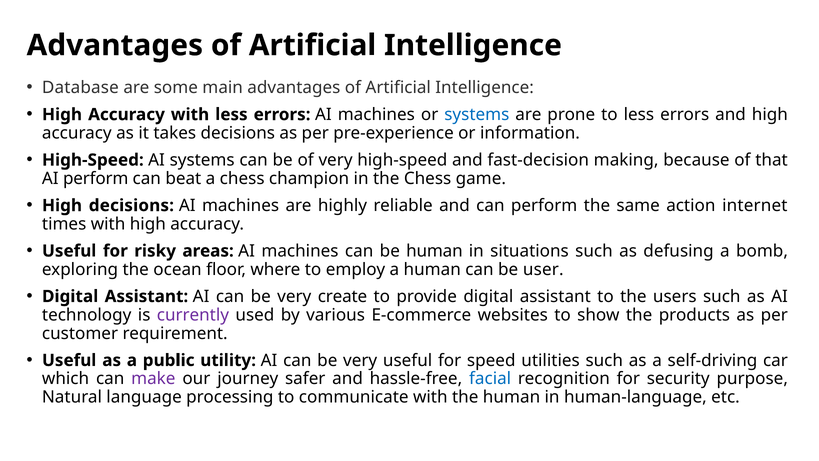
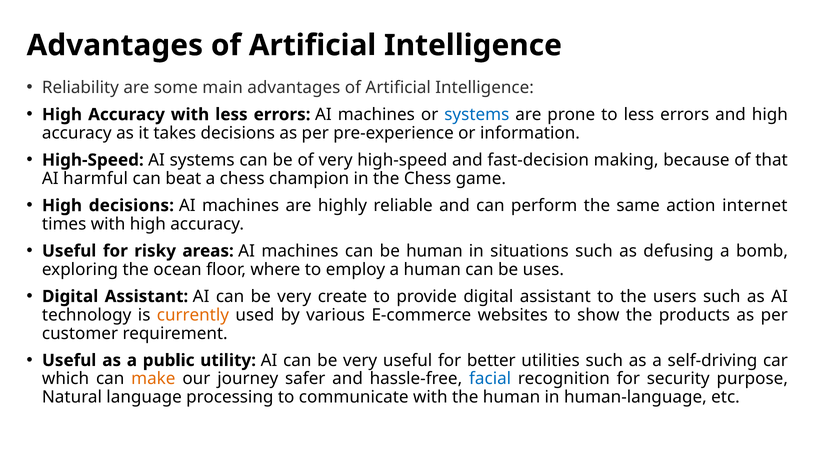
Database: Database -> Reliability (80, 87)
AI perform: perform -> harmful (96, 178)
user: user -> uses (543, 269)
currently colour: purple -> orange (193, 315)
speed: speed -> better (491, 360)
make colour: purple -> orange (153, 379)
